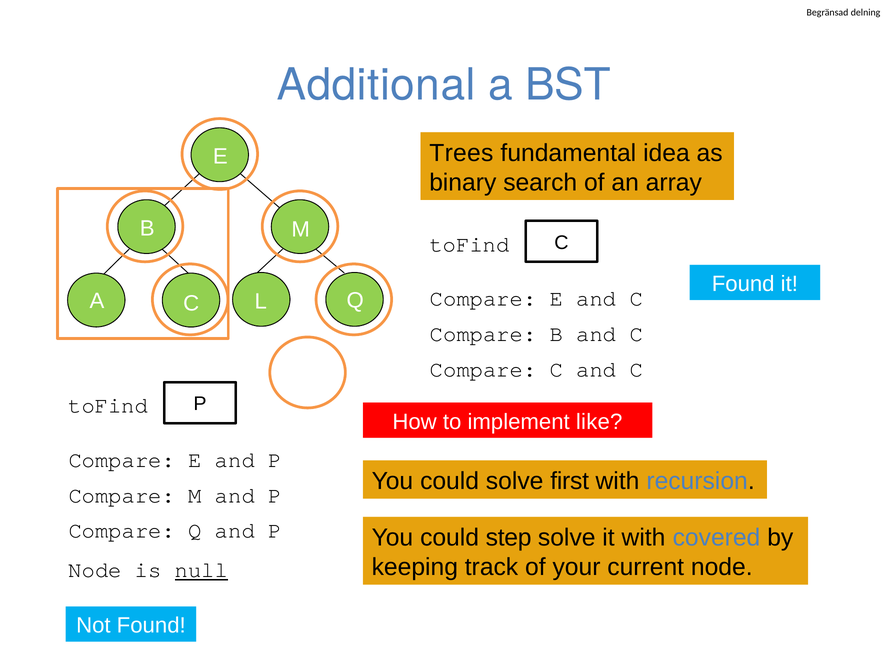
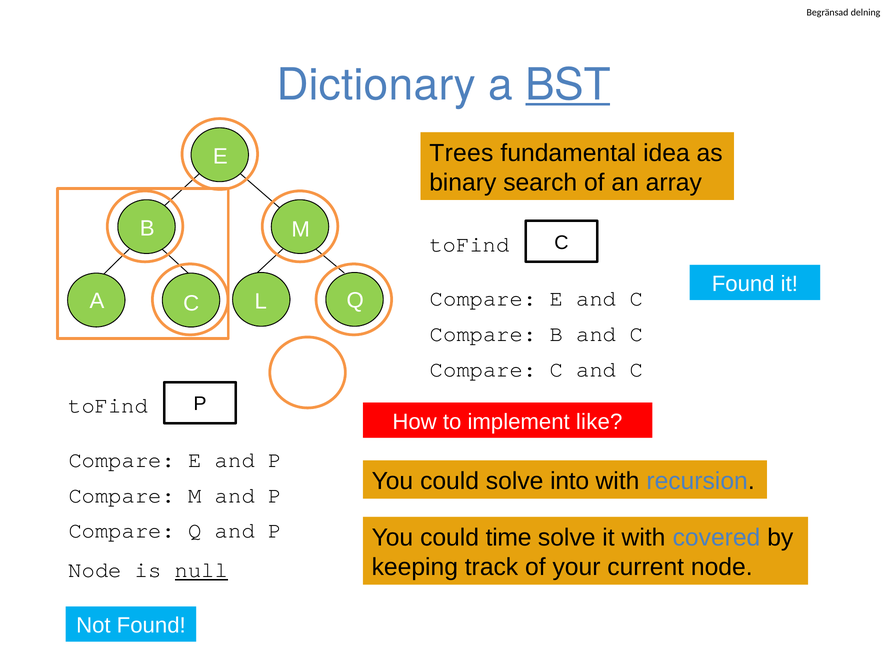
Additional: Additional -> Dictionary (376, 85)
BST underline: none -> present (568, 85)
first: first -> into (570, 481)
step: step -> time (509, 538)
